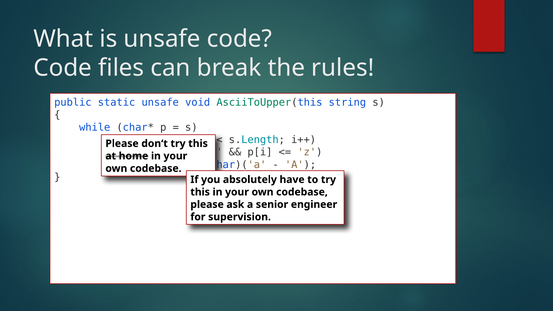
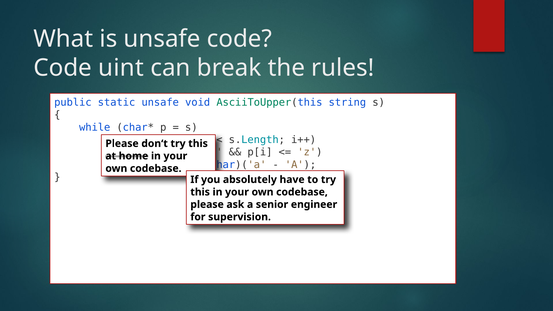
files: files -> uint (121, 68)
